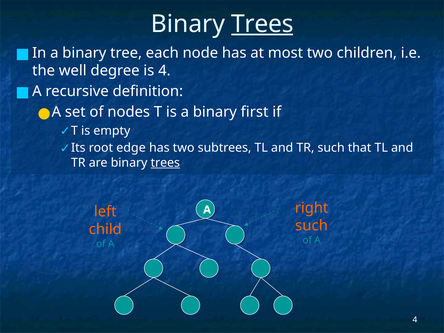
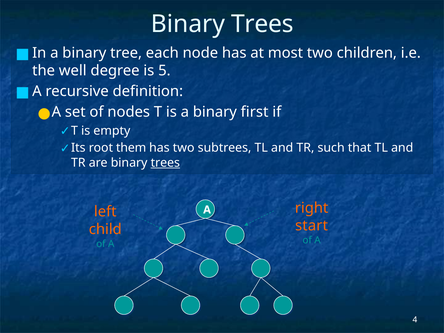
Trees underline: present -> none (262, 24)
is 4: 4 -> 5 (164, 71)
edge: edge -> them (131, 148)
such: such -> start (312, 226)
